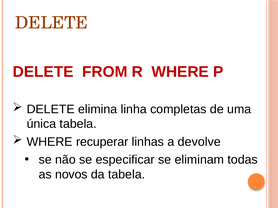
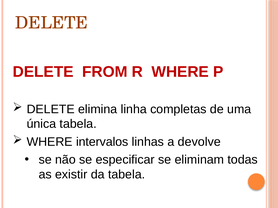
recuperar: recuperar -> intervalos (102, 142)
novos: novos -> existir (71, 175)
